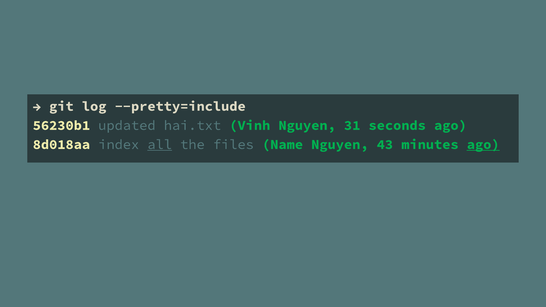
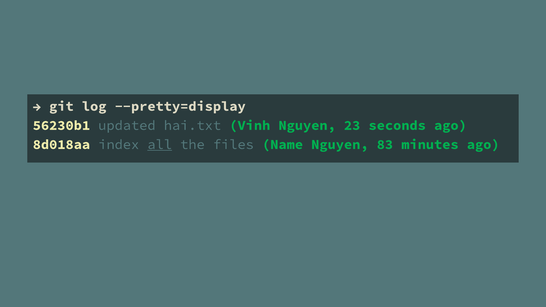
--pretty=include: --pretty=include -> --pretty=display (180, 106)
31: 31 -> 23 (352, 125)
43: 43 -> 83 (385, 145)
ago underline: present -> none (483, 145)
